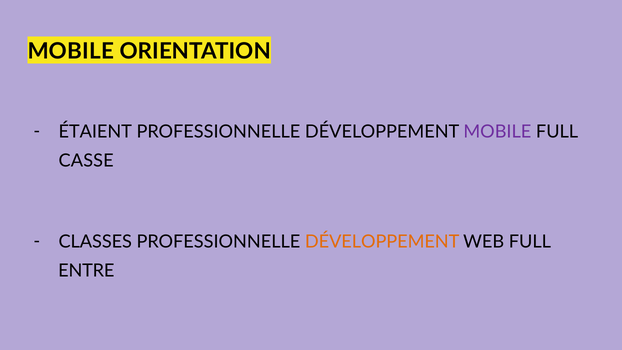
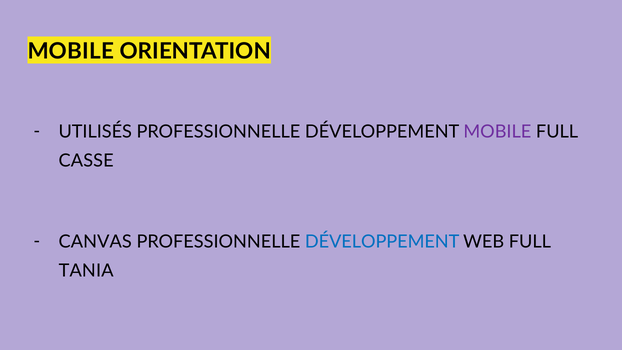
ÉTAIENT: ÉTAIENT -> UTILISÉS (95, 131)
CLASSES: CLASSES -> CANVAS (95, 242)
DÉVELOPPEMENT colour: orange -> blue (382, 242)
ENTRE: ENTRE -> TANIA (86, 271)
